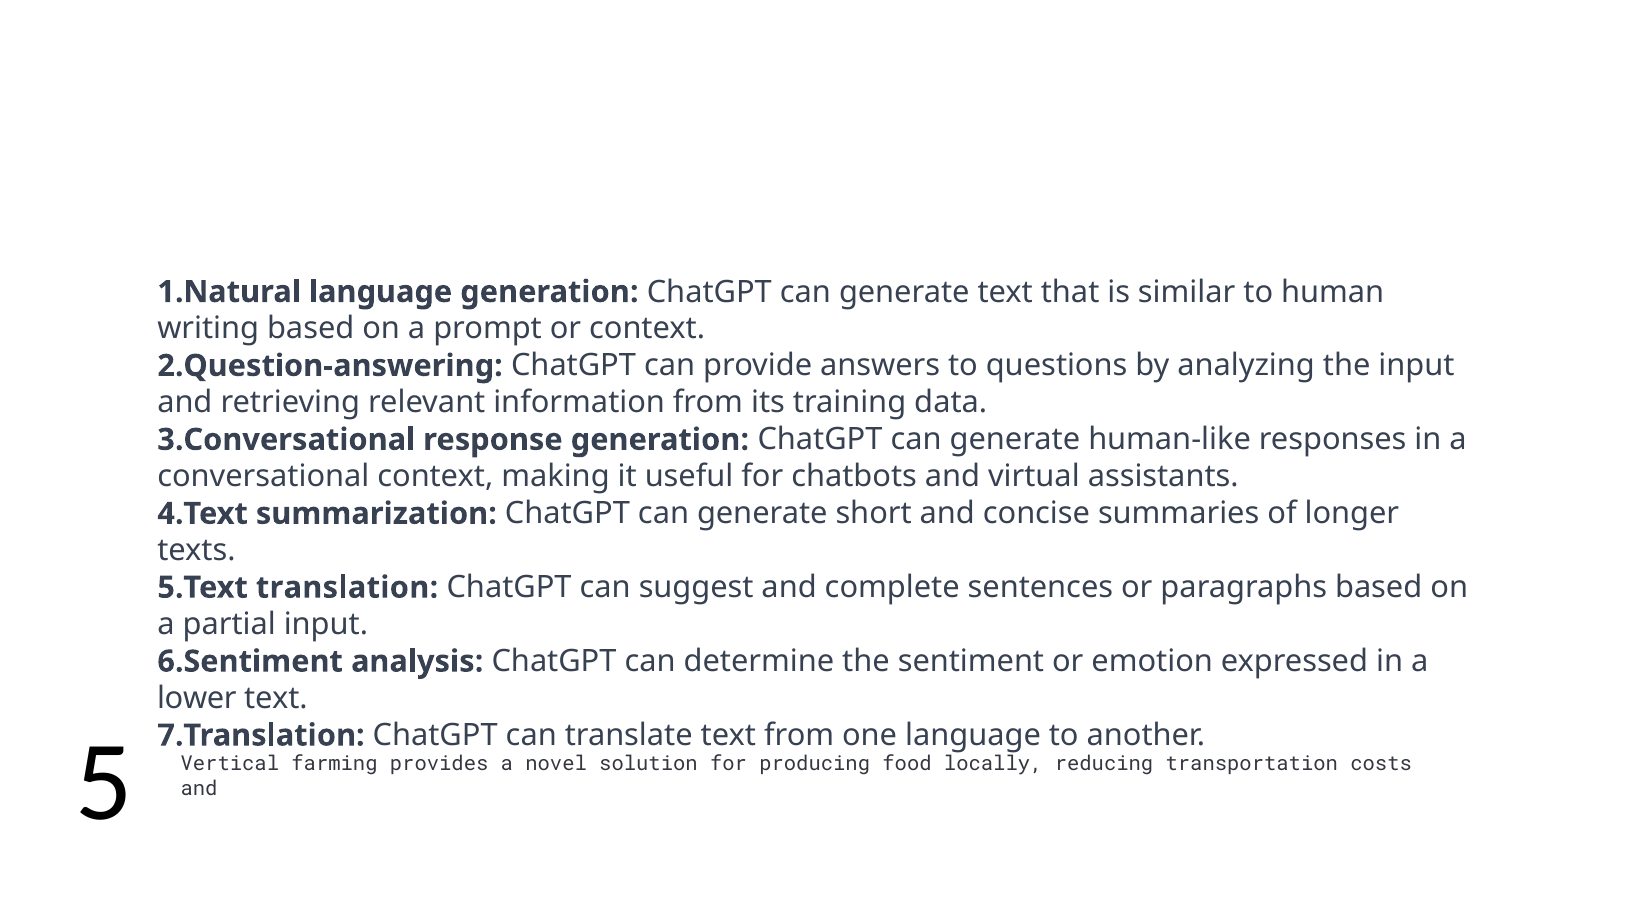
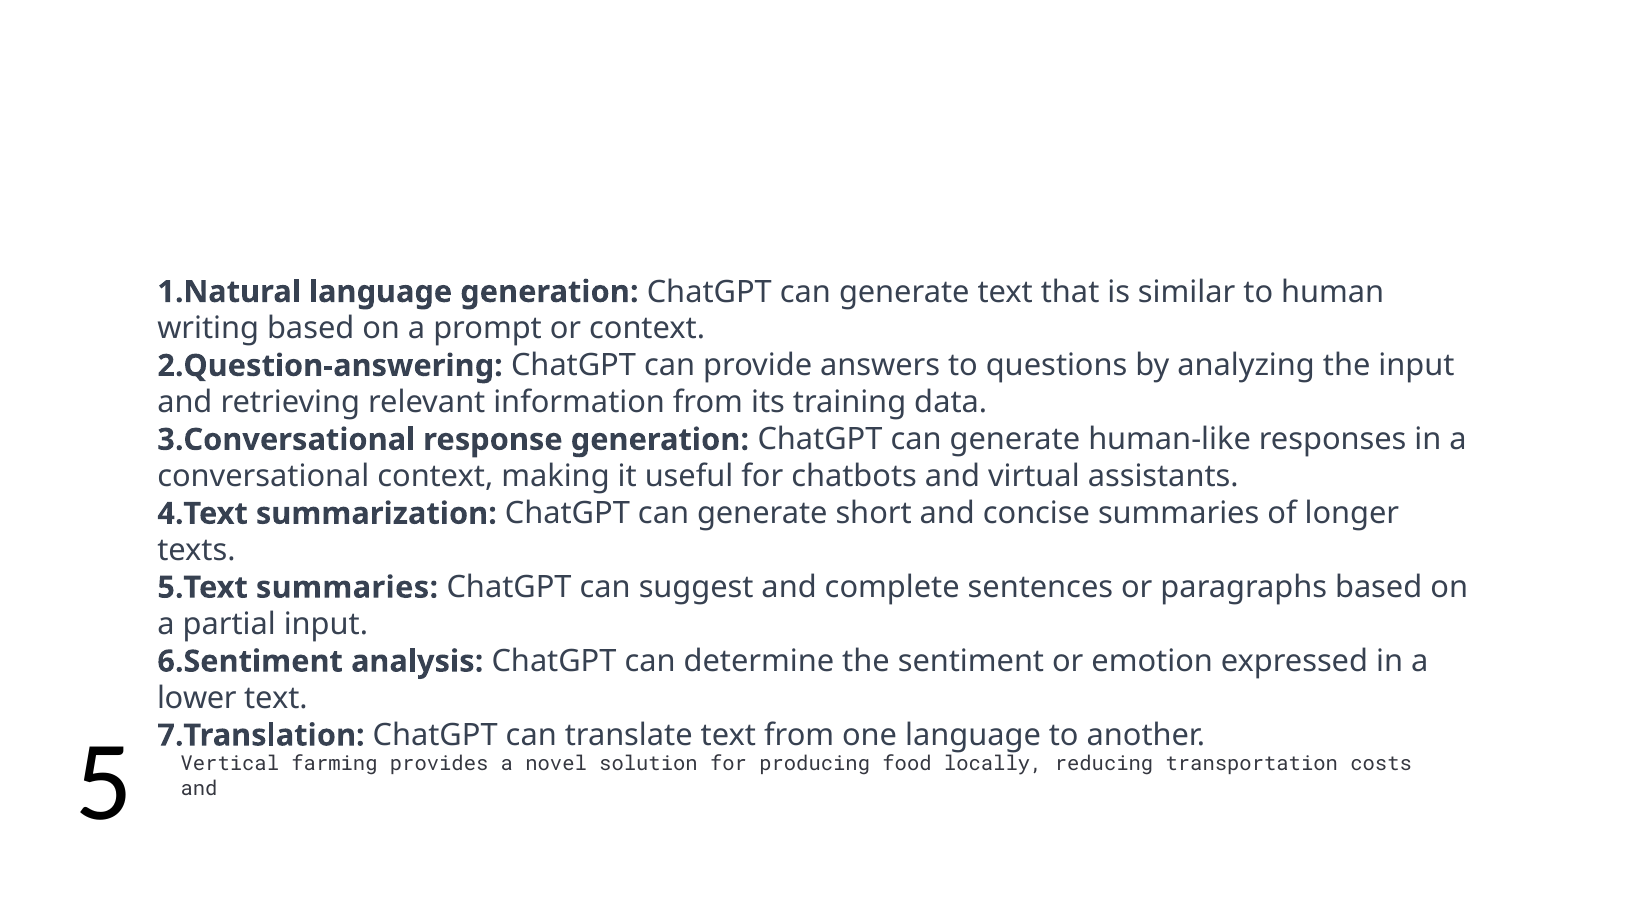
translation: translation -> summaries (347, 588)
